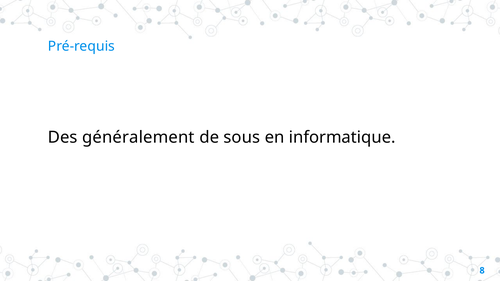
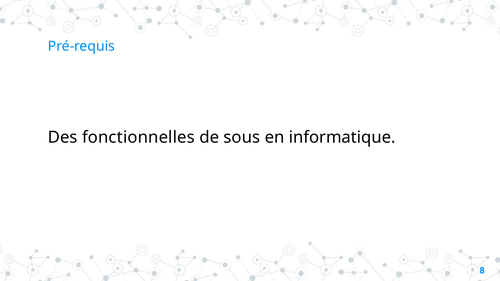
généralement: généralement -> fonctionnelles (138, 138)
